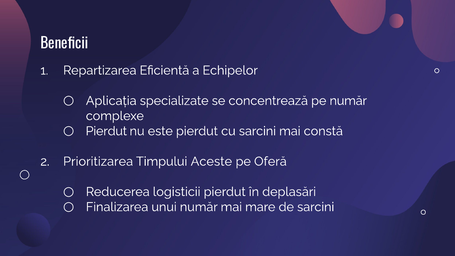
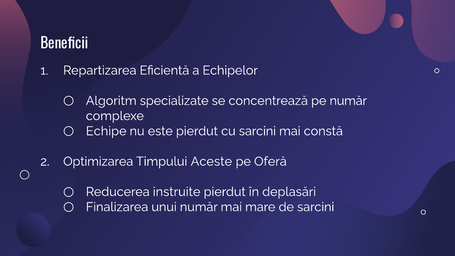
Aplicația: Aplicația -> Algoritm (111, 101)
Pierdut: Pierdut -> Echipe (106, 131)
Prioritizarea: Prioritizarea -> Optimizarea (98, 161)
logisticii: logisticii -> instruite (177, 192)
